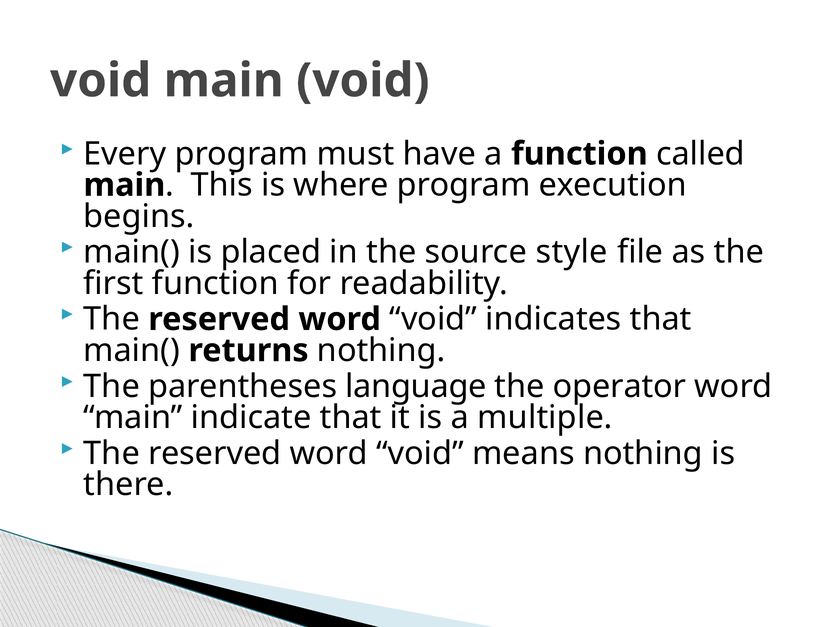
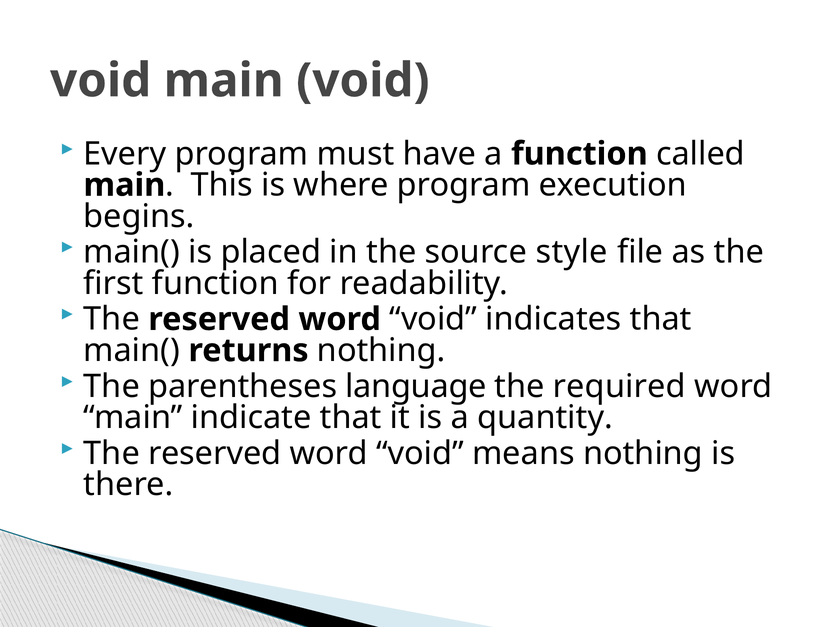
operator: operator -> required (619, 386)
multiple: multiple -> quantity (545, 418)
